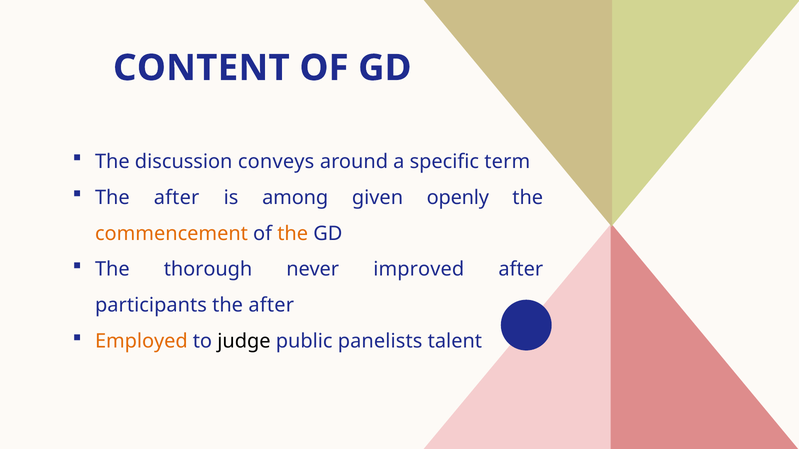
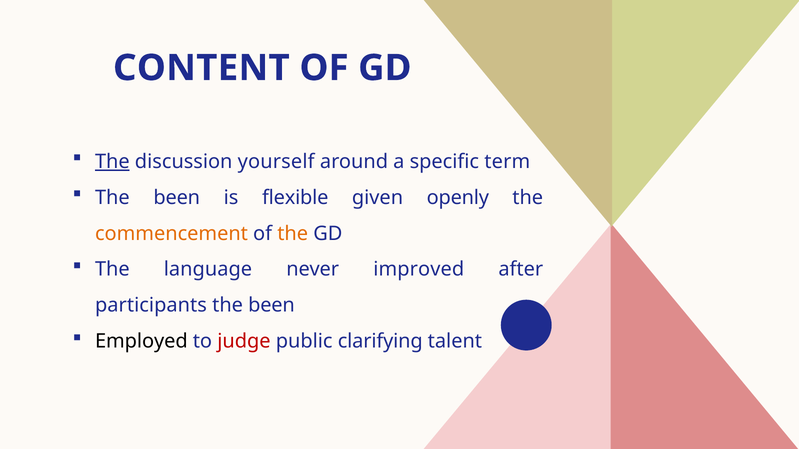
The underline: none -> present (112, 162)
conveys: conveys -> yourself (276, 162)
after: after -> been (177, 198)
among: among -> flexible (295, 198)
thorough: thorough -> language (208, 270)
after: after -> been (271, 306)
Employed colour: orange -> black (141, 342)
judge colour: black -> red (244, 342)
panelists: panelists -> clarifying (380, 342)
